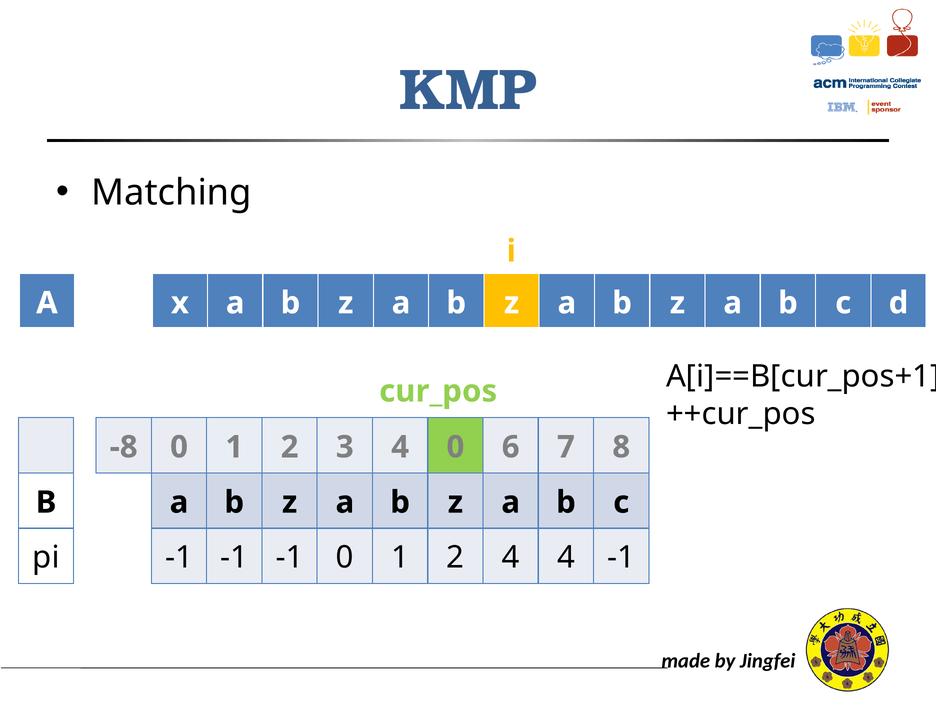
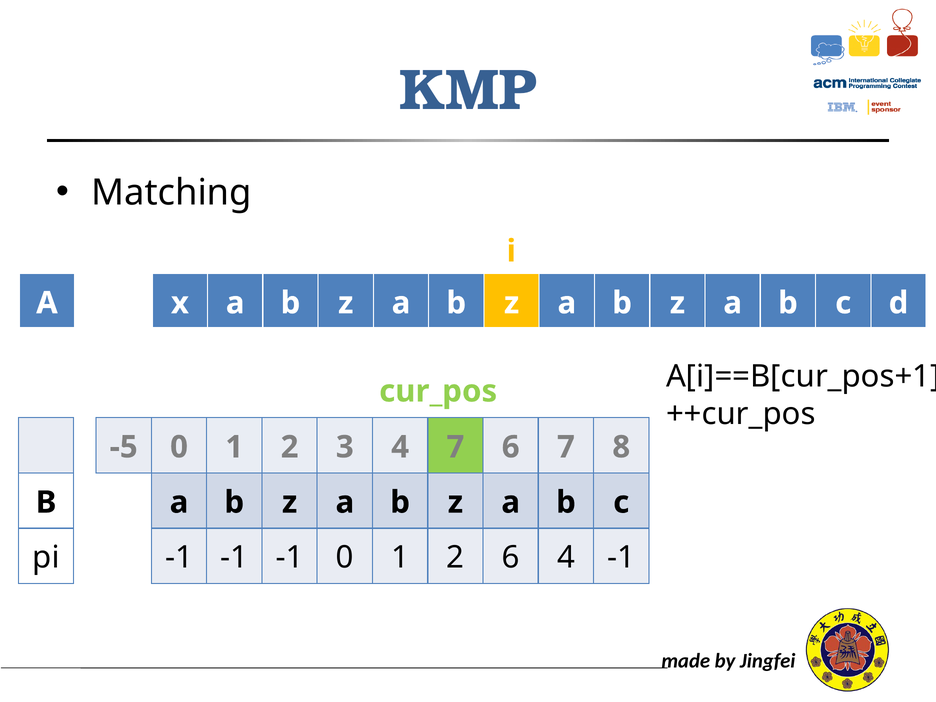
-8: -8 -> -5 (124, 447)
4 0: 0 -> 7 (455, 447)
2 4: 4 -> 6 (511, 558)
